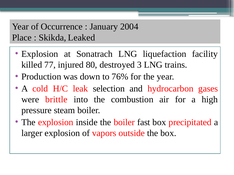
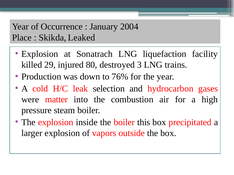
77: 77 -> 29 (50, 65)
brittle: brittle -> matter (56, 100)
fast: fast -> this (144, 123)
